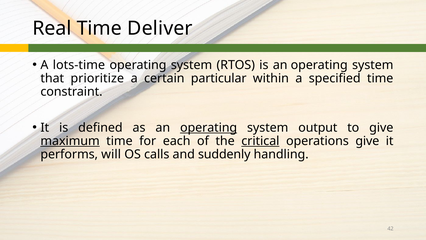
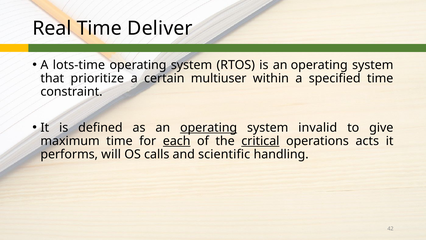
particular: particular -> multiuser (219, 78)
output: output -> invalid (318, 127)
maximum underline: present -> none (70, 141)
each underline: none -> present (177, 141)
operations give: give -> acts (367, 141)
suddenly: suddenly -> scientific (224, 154)
